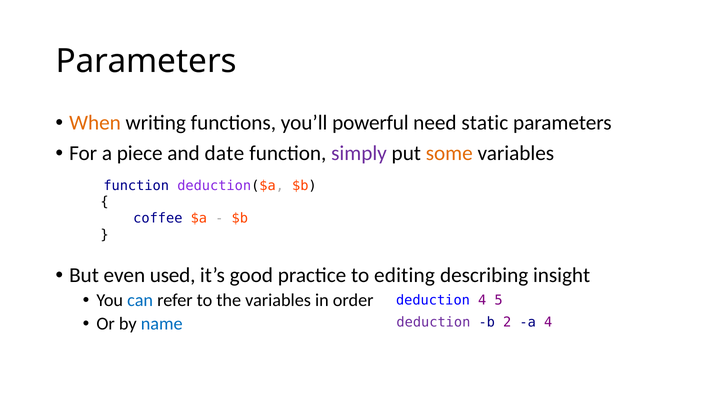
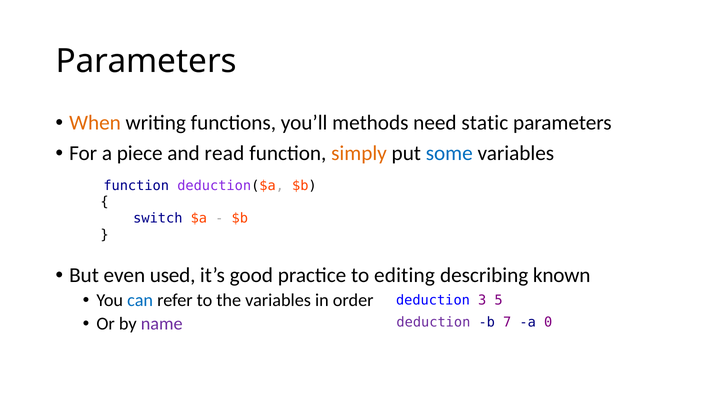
powerful: powerful -> methods (370, 123)
date: date -> read (224, 154)
simply colour: purple -> orange (359, 154)
some colour: orange -> blue (449, 154)
coffee: coffee -> switch (158, 219)
insight: insight -> known (562, 276)
deduction 4: 4 -> 3 (482, 300)
name colour: blue -> purple (162, 324)
2: 2 -> 7 (507, 322)
a 4: 4 -> 0 (548, 322)
